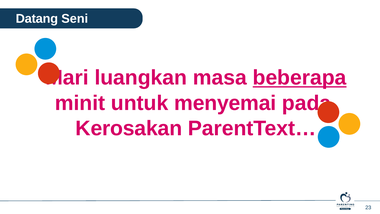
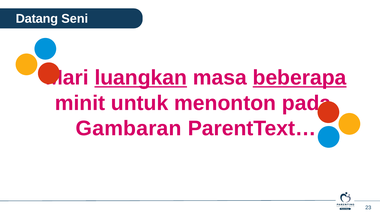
luangkan underline: none -> present (141, 78)
menyemai: menyemai -> menonton (225, 103)
Kerosakan: Kerosakan -> Gambaran (129, 128)
